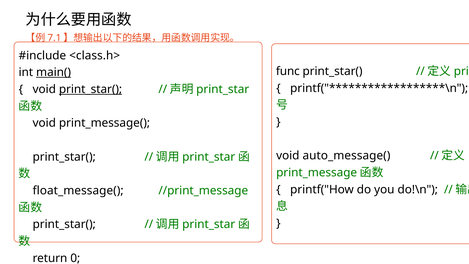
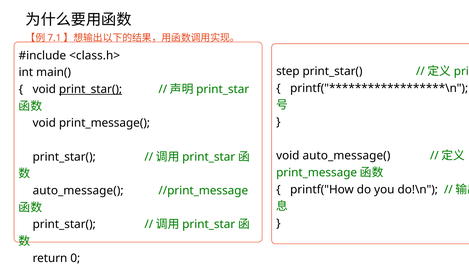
func: func -> step (288, 71)
main( underline: present -> none (54, 72)
float_message(: float_message( -> auto_message( (78, 191)
